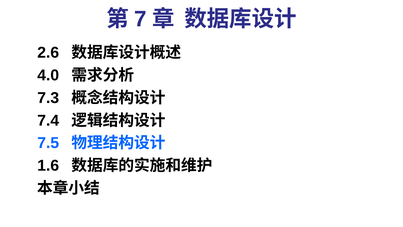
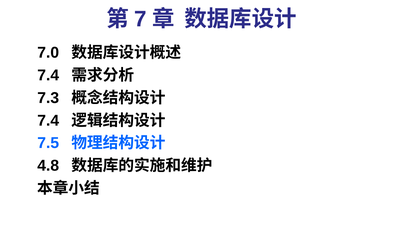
2.6: 2.6 -> 7.0 (48, 53)
4.0: 4.0 -> 7.4 (48, 75)
1.6: 1.6 -> 4.8 (48, 165)
